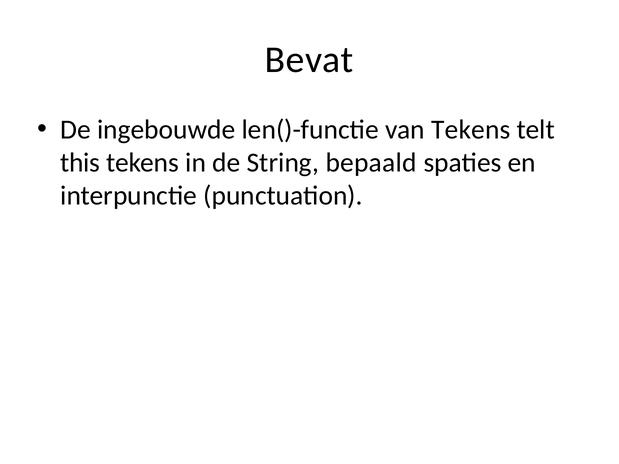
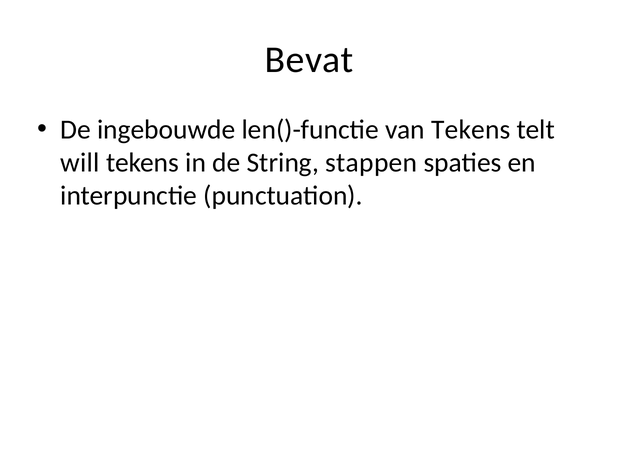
this: this -> will (80, 163)
bepaald: bepaald -> stappen (371, 163)
